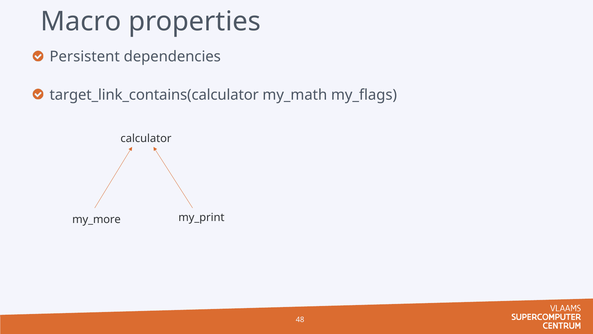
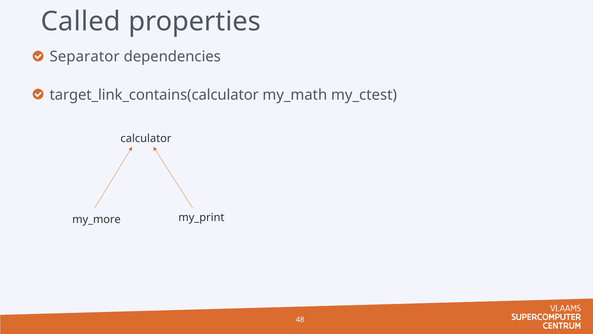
Macro: Macro -> Called (81, 22)
Persistent: Persistent -> Separator (85, 57)
my_flags: my_flags -> my_ctest (364, 95)
